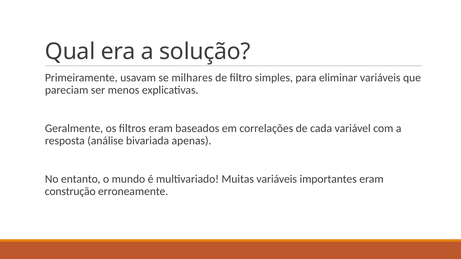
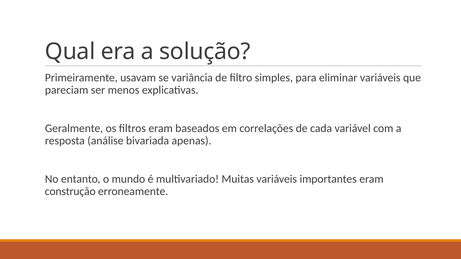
milhares: milhares -> variância (192, 78)
